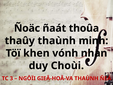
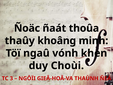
thaûy thaùnh: thaùnh -> khoâng (57, 41)
khen: khen -> ngaû (36, 53)
nhan: nhan -> khen (94, 53)
